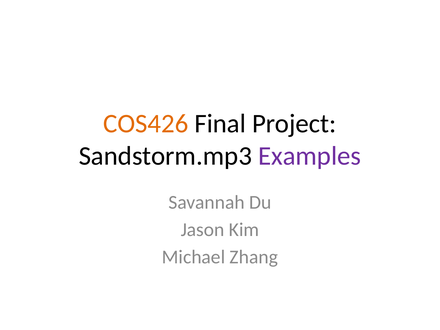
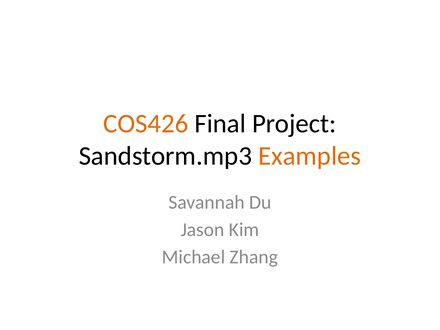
Examples colour: purple -> orange (310, 156)
